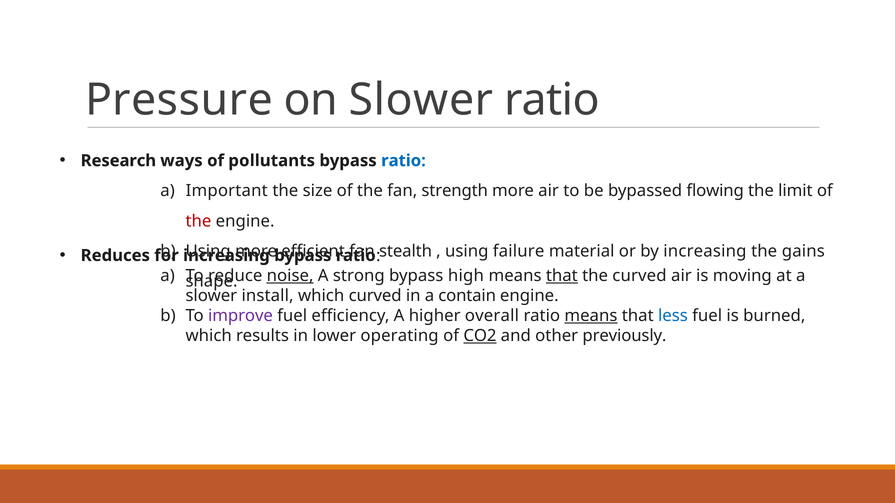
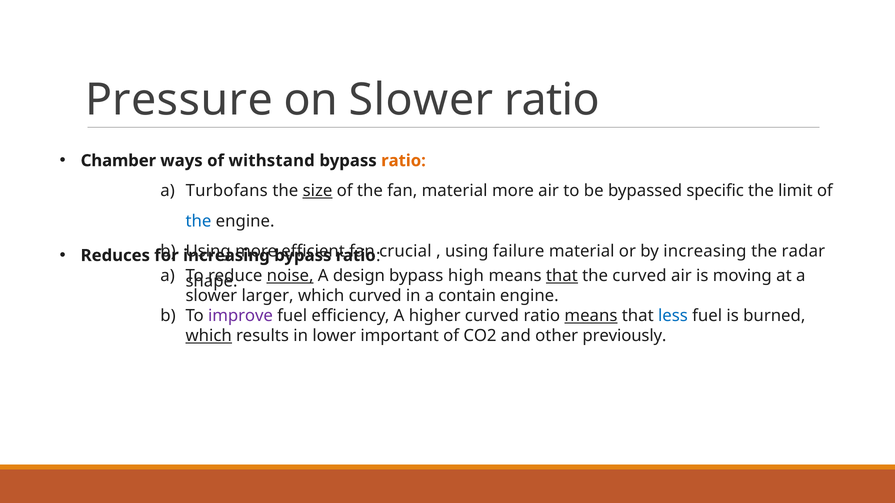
Research: Research -> Chamber (118, 161)
pollutants: pollutants -> withstand (272, 161)
ratio colour: blue -> orange (403, 161)
Important: Important -> Turbofans (227, 191)
size underline: none -> present (318, 191)
fan strength: strength -> material (455, 191)
flowing: flowing -> specific (715, 191)
the colour: red -> blue (198, 221)
stealth: stealth -> crucial (405, 251)
gains: gains -> radar (803, 251)
strong: strong -> design (359, 276)
install: install -> larger (268, 296)
higher overall: overall -> curved (492, 316)
which underline: none -> present (209, 336)
operating: operating -> important (400, 336)
CO2 underline: present -> none (480, 336)
